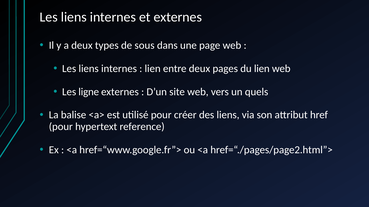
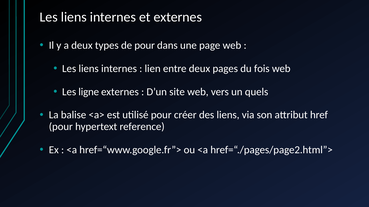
de sous: sous -> pour (145, 46)
du lien: lien -> fois (262, 69)
